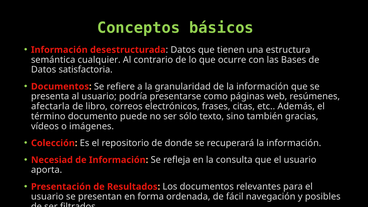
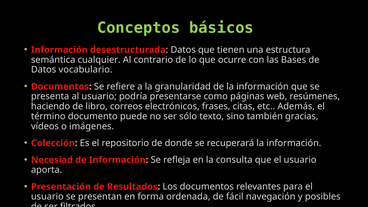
satisfactoria: satisfactoria -> vocabulario (85, 70)
afectarla: afectarla -> haciendo (51, 106)
